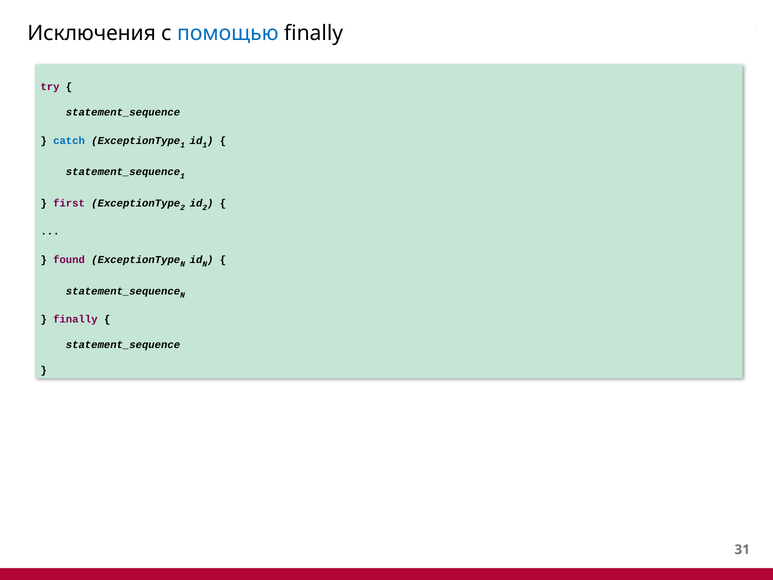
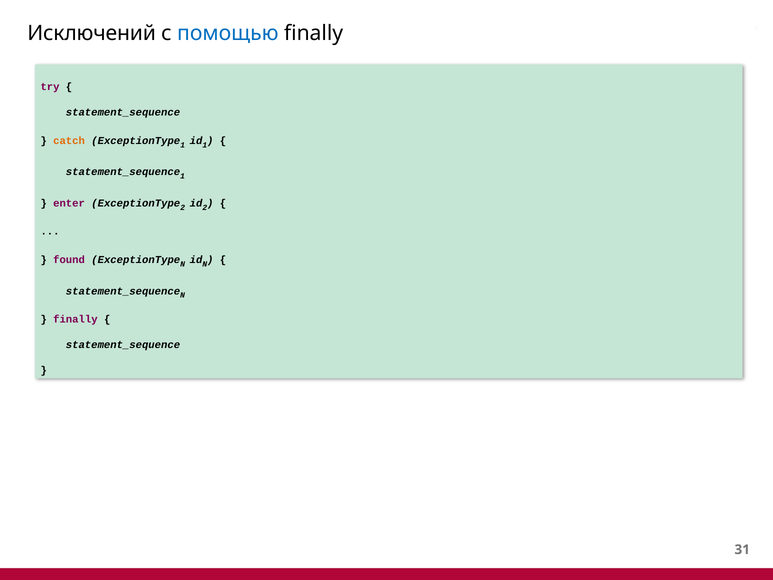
Исключения: Исключения -> Исключений (92, 33)
catch colour: blue -> orange (69, 141)
first: first -> enter (69, 203)
